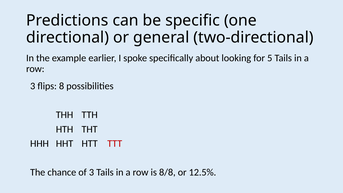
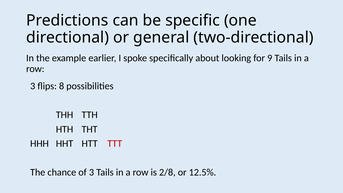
5: 5 -> 9 (270, 58)
8/8: 8/8 -> 2/8 (167, 172)
